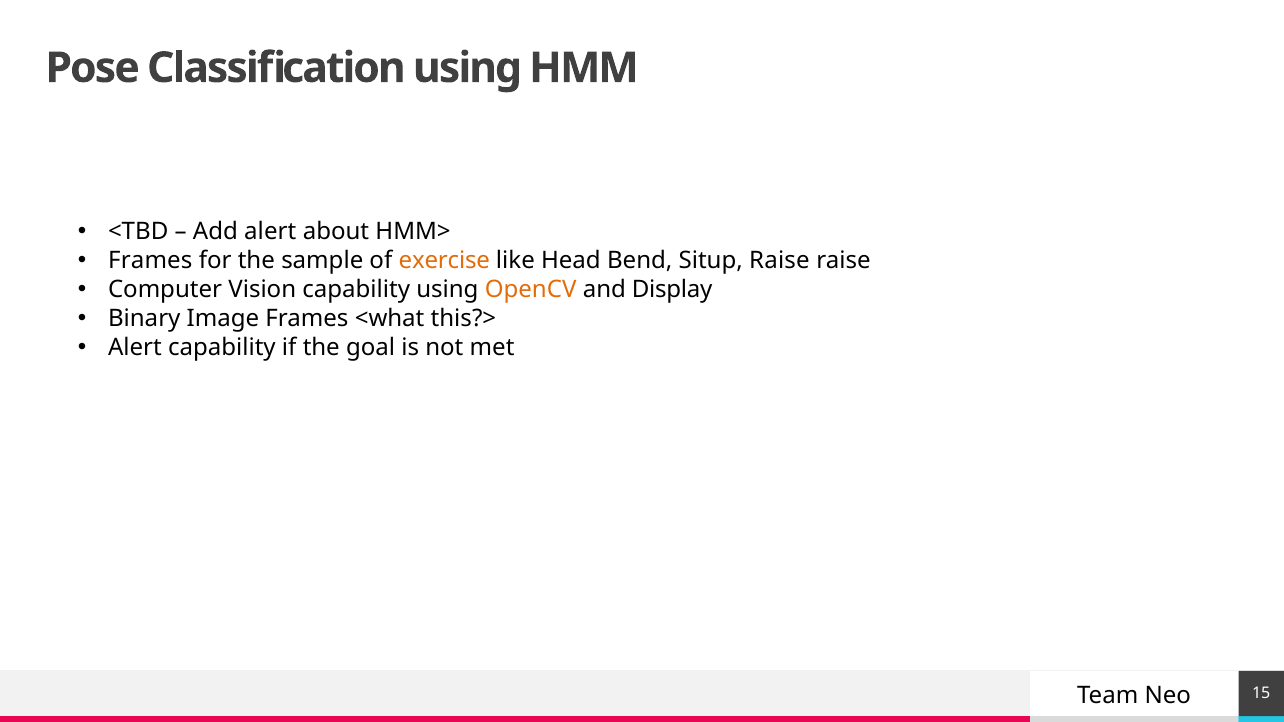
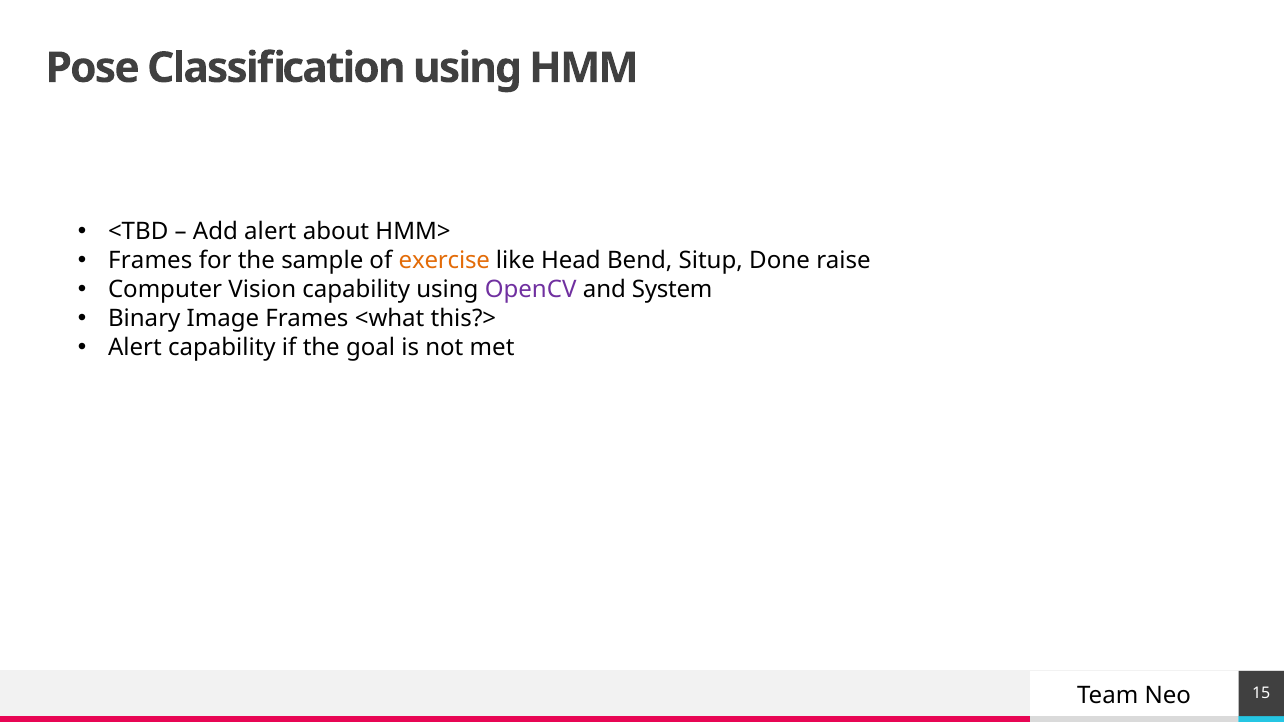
Situp Raise: Raise -> Done (780, 261)
OpenCV colour: orange -> purple (531, 290)
Display: Display -> System (672, 290)
